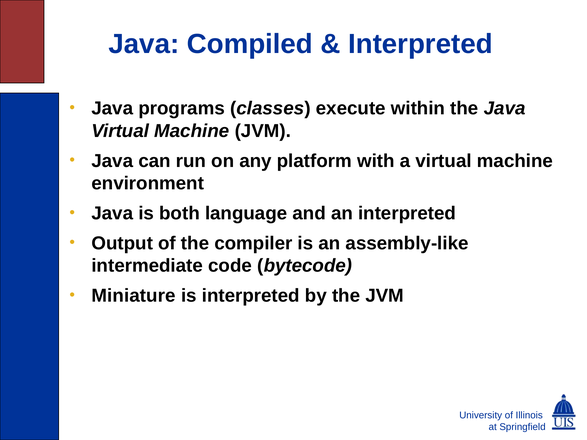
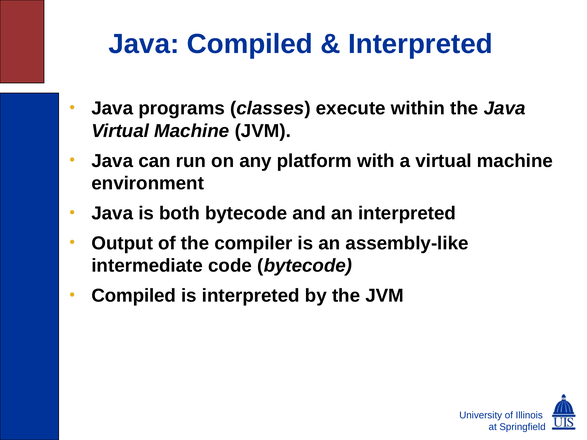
both language: language -> bytecode (246, 213)
Miniature: Miniature -> Compiled (134, 296)
